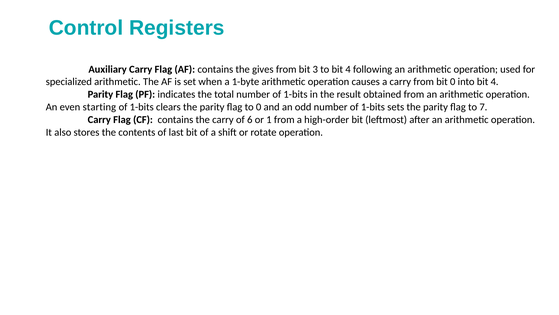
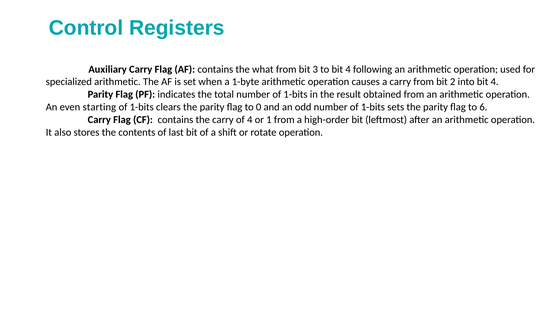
gives: gives -> what (263, 69)
bit 0: 0 -> 2 (453, 82)
7: 7 -> 6 (483, 107)
of 6: 6 -> 4 (250, 119)
